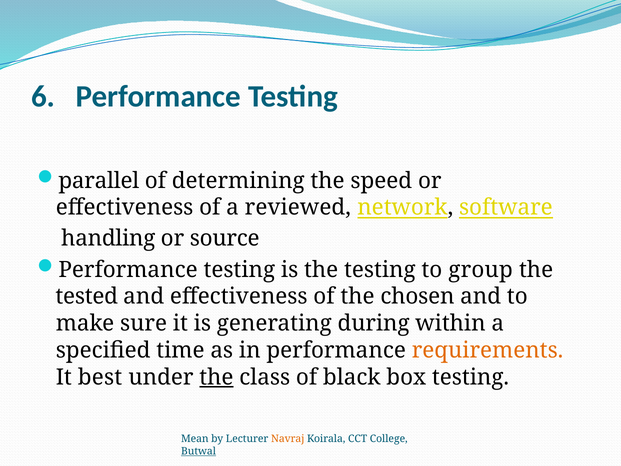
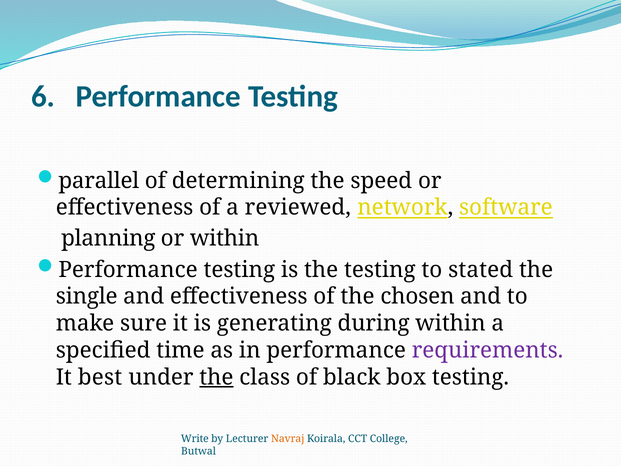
handling: handling -> planning (108, 238)
or source: source -> within (225, 238)
group: group -> stated (481, 269)
tested: tested -> single (87, 296)
requirements colour: orange -> purple (488, 350)
Mean: Mean -> Write (195, 439)
Butwal underline: present -> none (199, 451)
